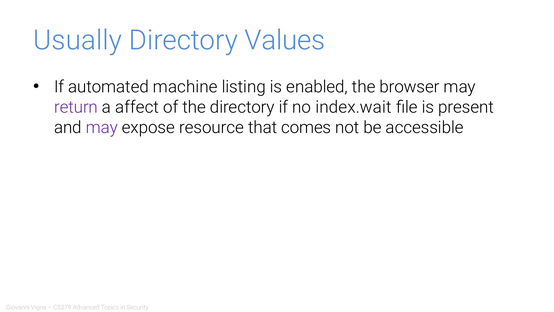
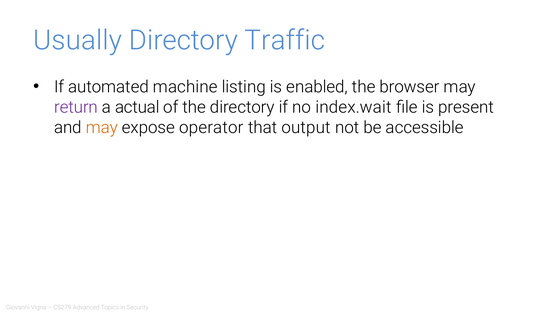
Values: Values -> Traffic (285, 40)
affect: affect -> actual (137, 107)
may colour: purple -> orange (102, 127)
resource: resource -> operator (211, 127)
comes: comes -> output (306, 127)
